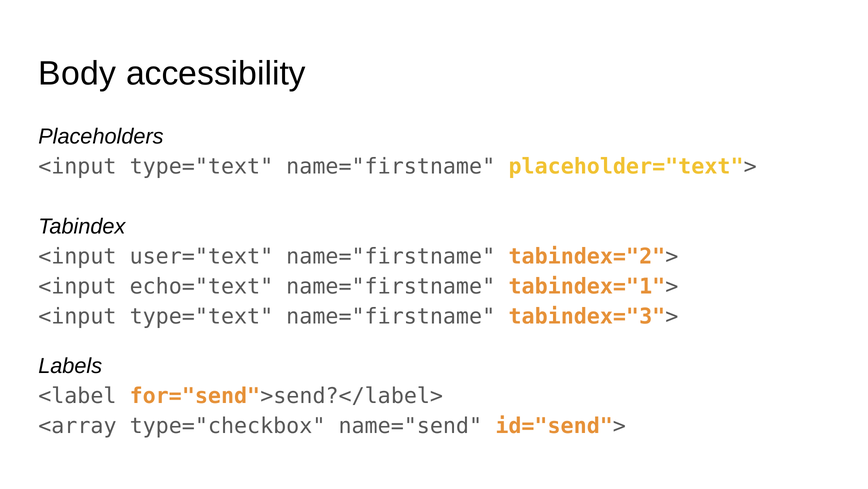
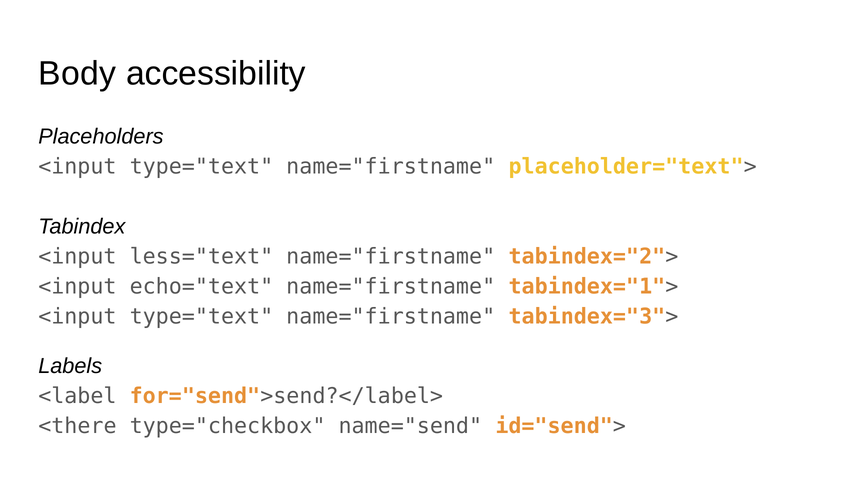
user="text: user="text -> less="text (201, 256)
<array: <array -> <there (77, 425)
